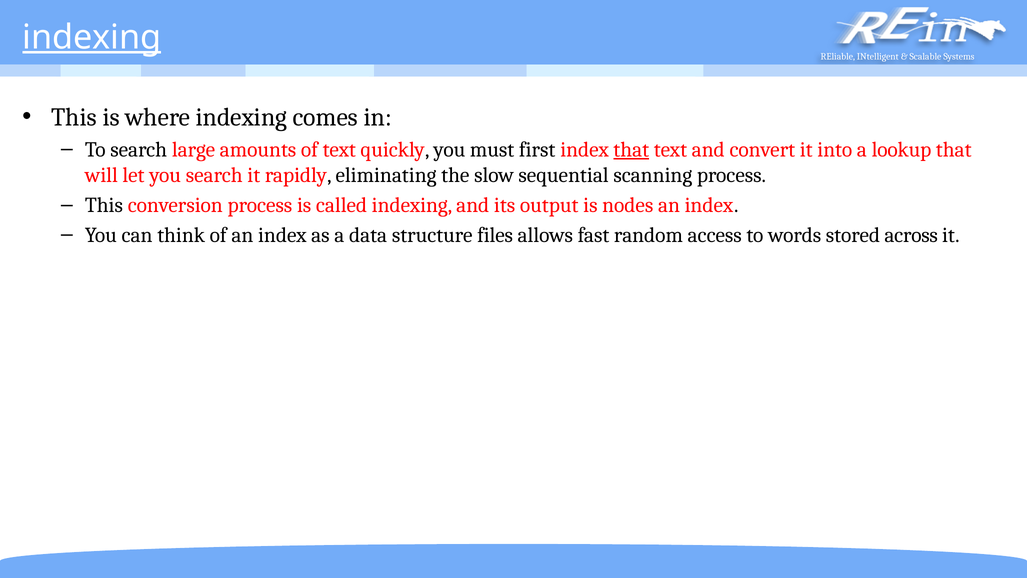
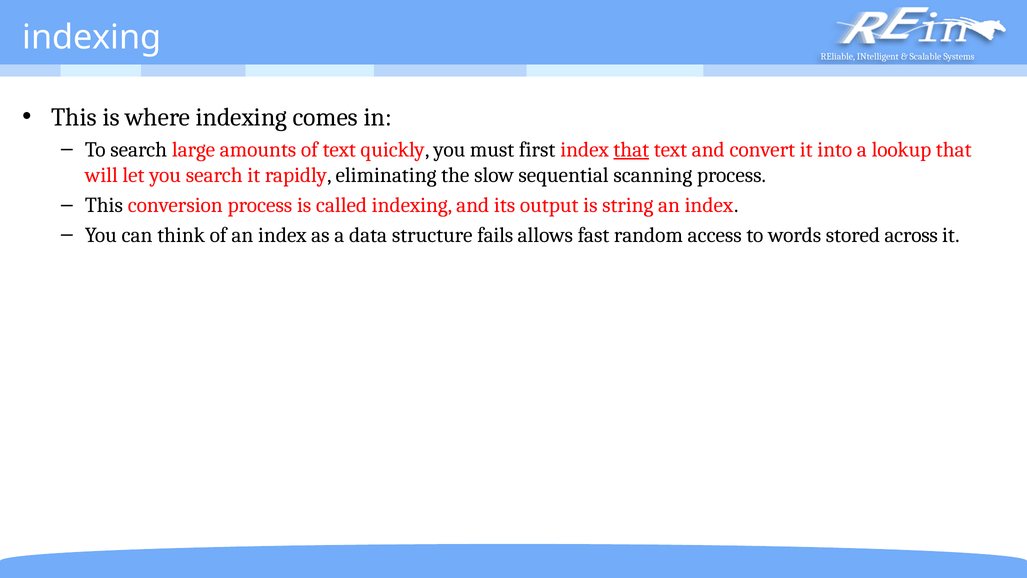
indexing underline: present -> none (92, 38)
nodes: nodes -> string (628, 205)
files: files -> fails (495, 235)
